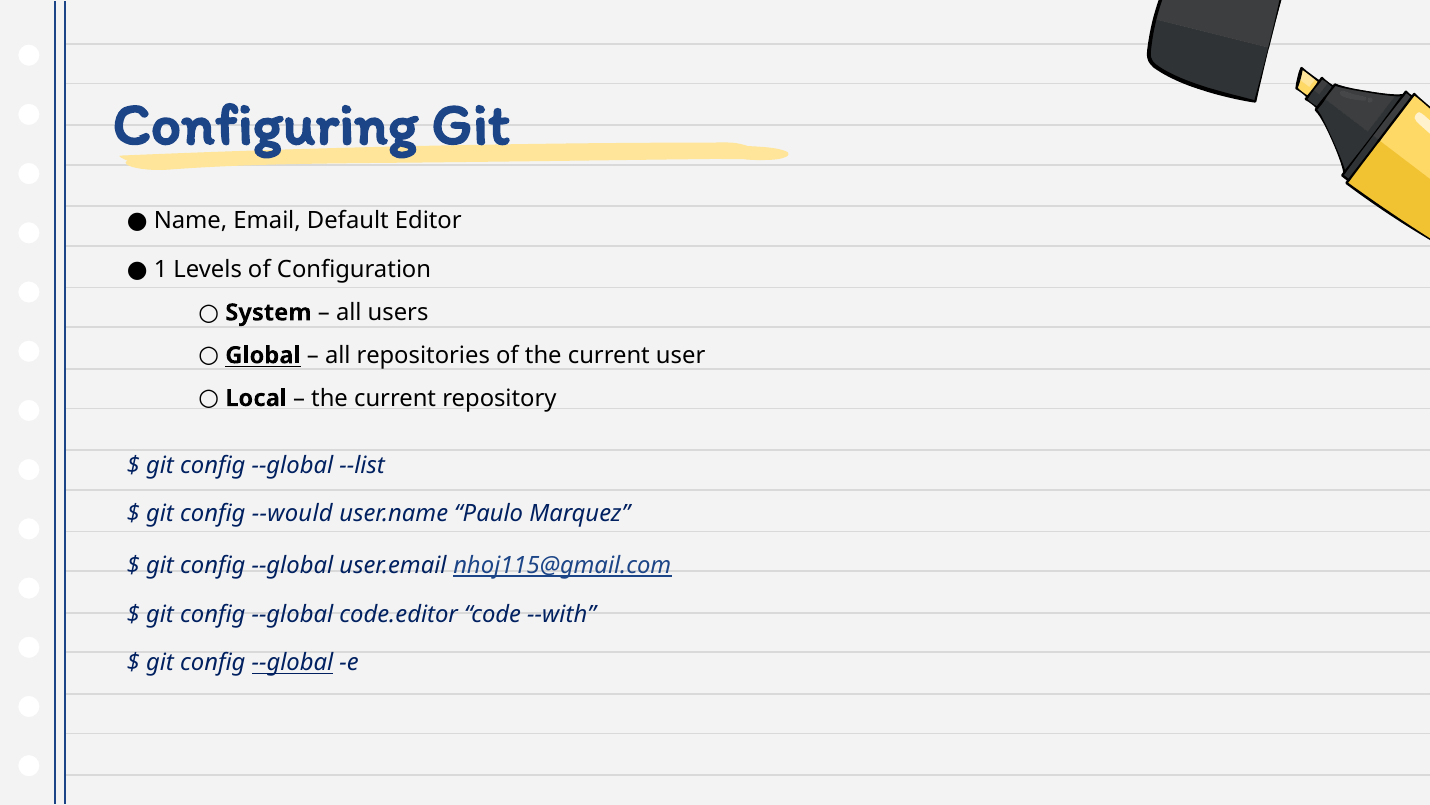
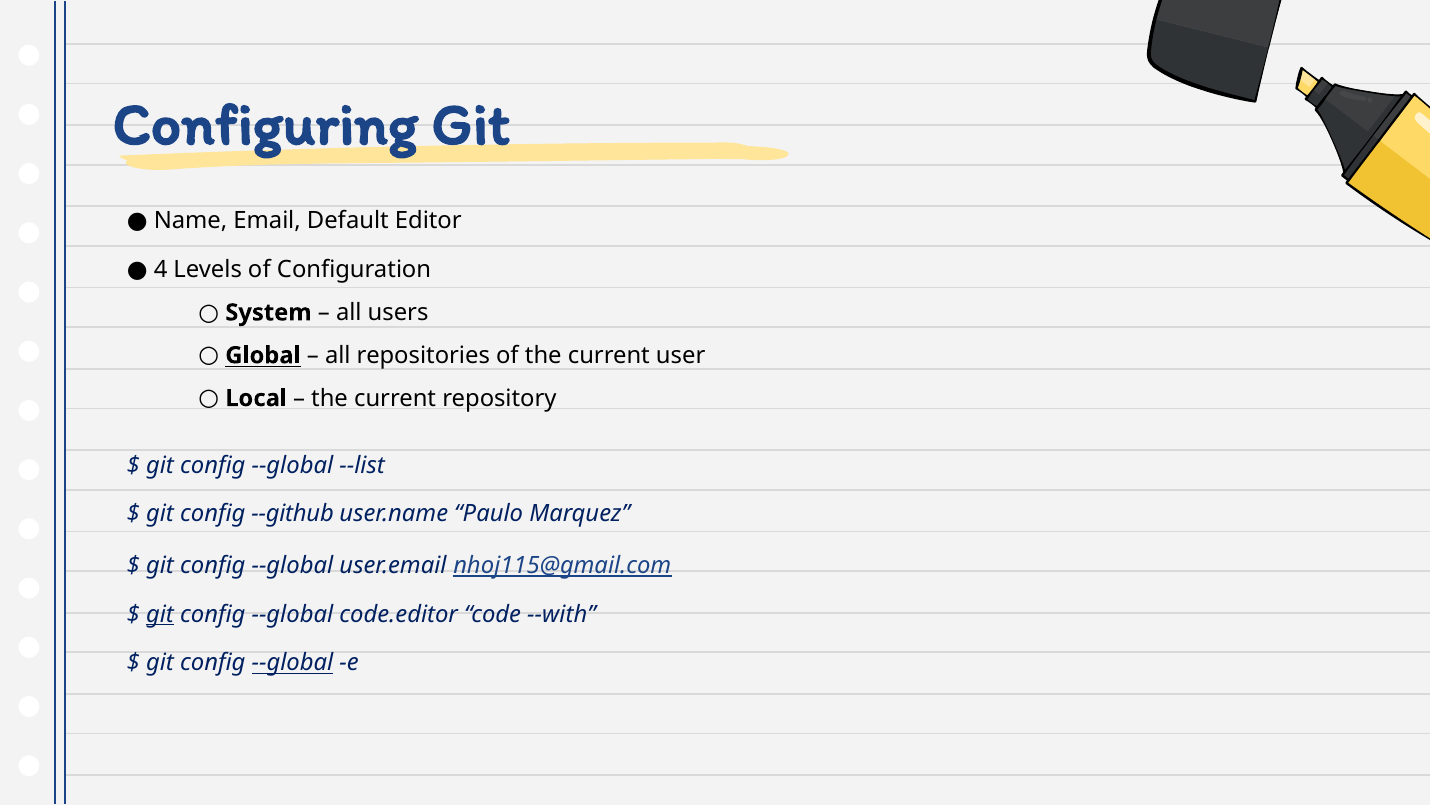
1: 1 -> 4 (161, 269)
--would: --would -> --github (293, 514)
git underline: none -> present (160, 614)
